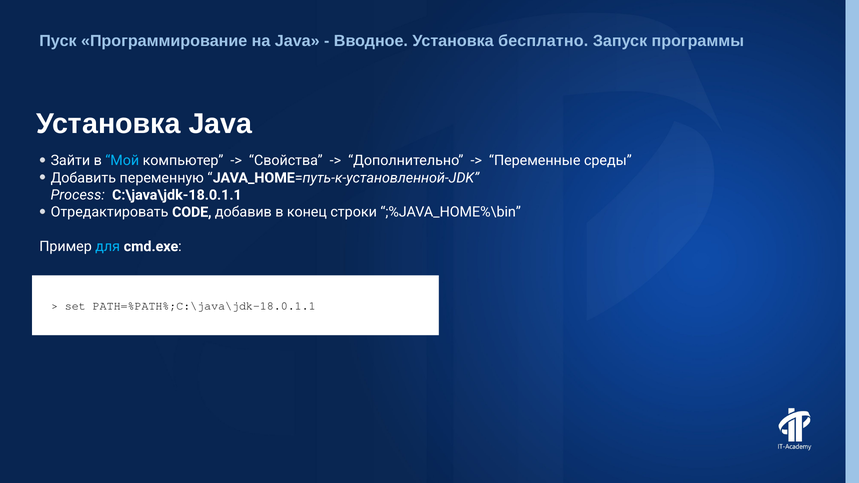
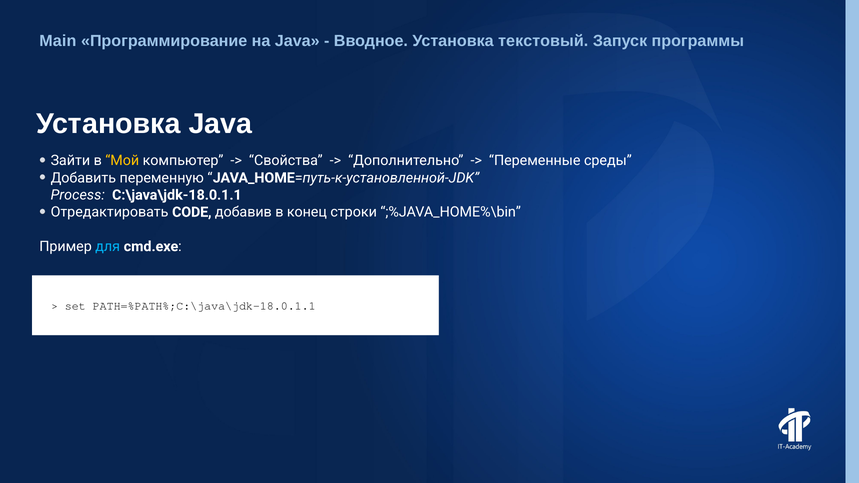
Пуск: Пуск -> Main (58, 41)
бесплатно: бесплатно -> текстовый (543, 41)
Мой colour: light blue -> yellow (122, 161)
